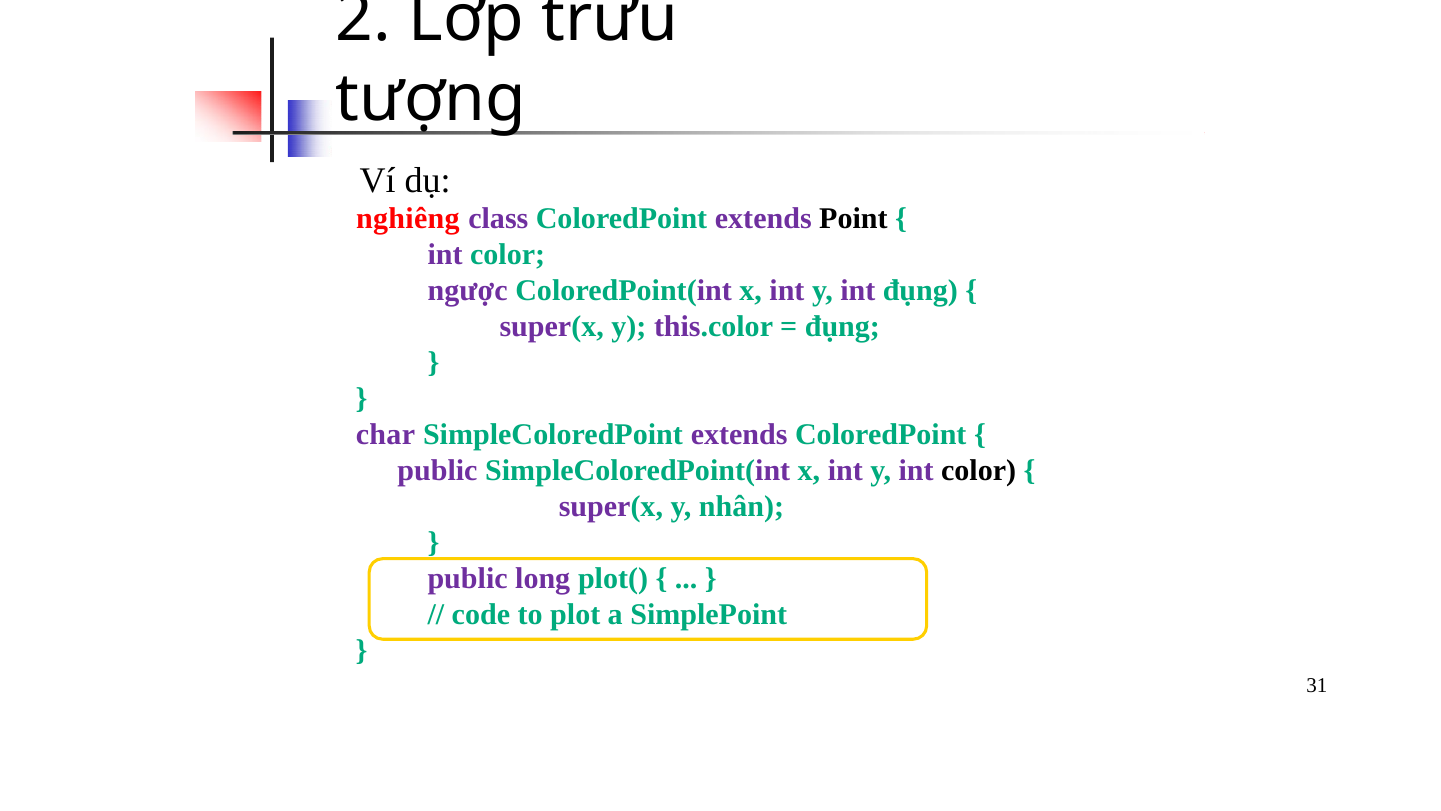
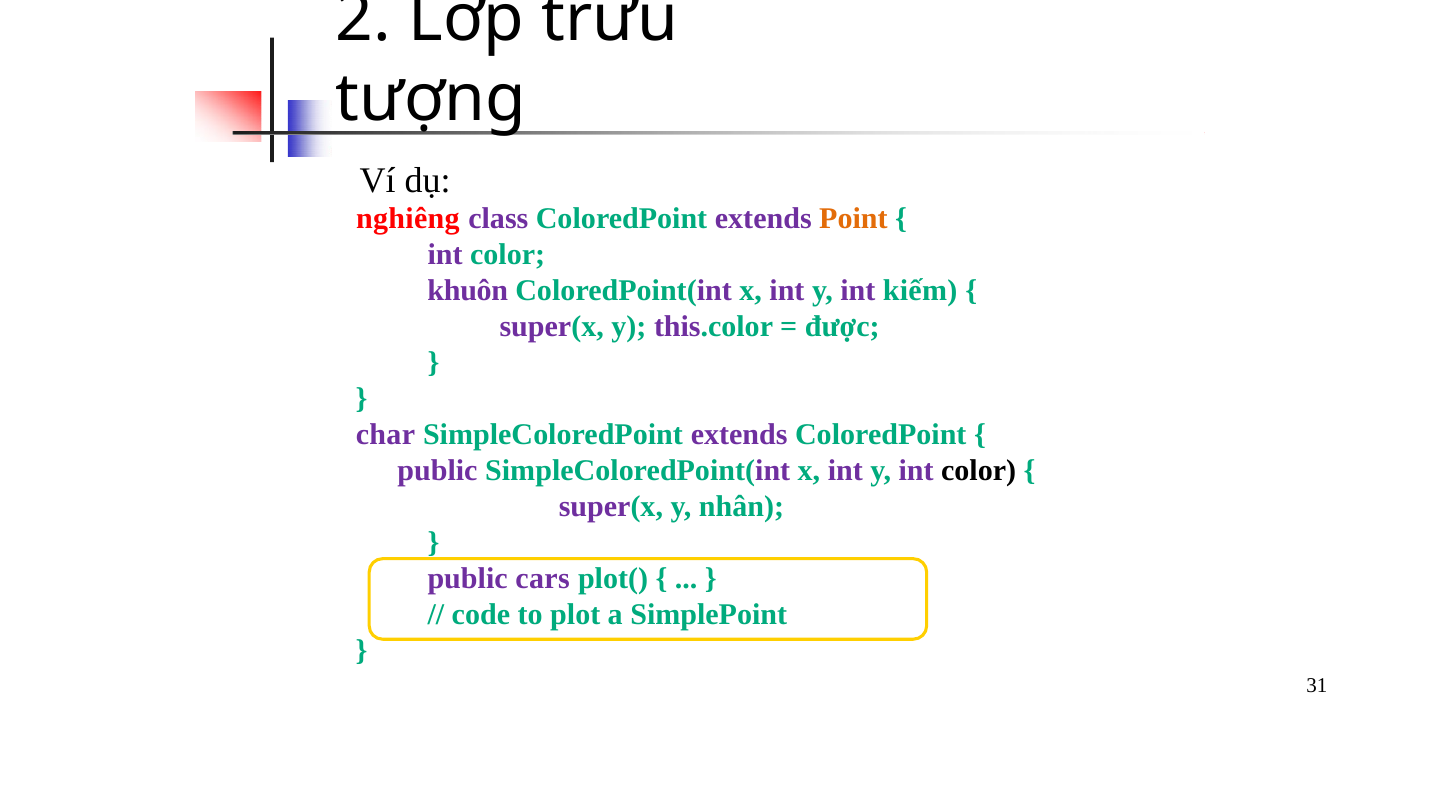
Point colour: black -> orange (853, 218)
ngược: ngược -> khuôn (468, 290)
int đụng: đụng -> kiếm (920, 290)
đụng: đụng -> được (842, 326)
long: long -> cars (543, 579)
